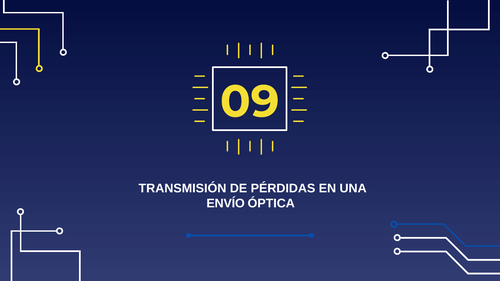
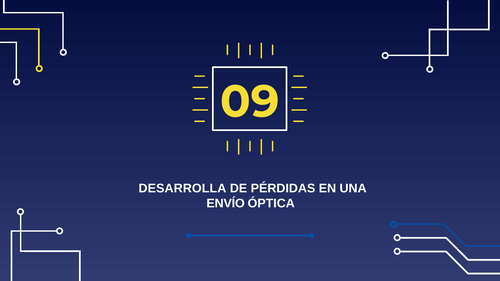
TRANSMISIÓN: TRANSMISIÓN -> DESARROLLA (182, 189)
